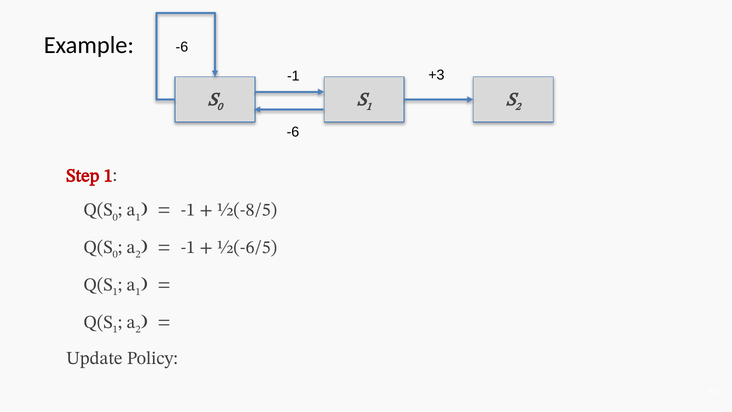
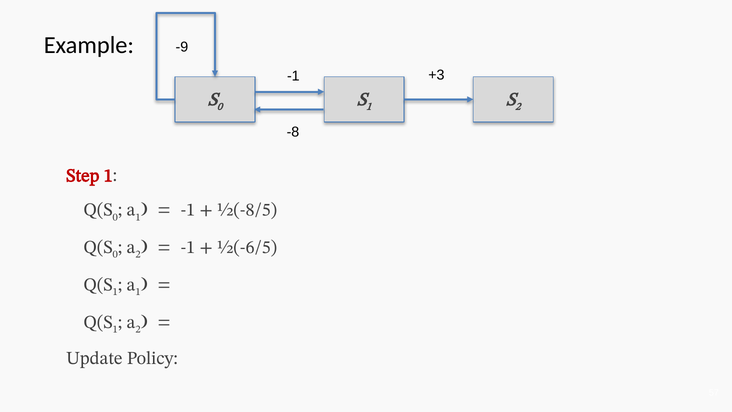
-6: -6 -> -9 (182, 47)
-6: -6 -> -8 (293, 132)
